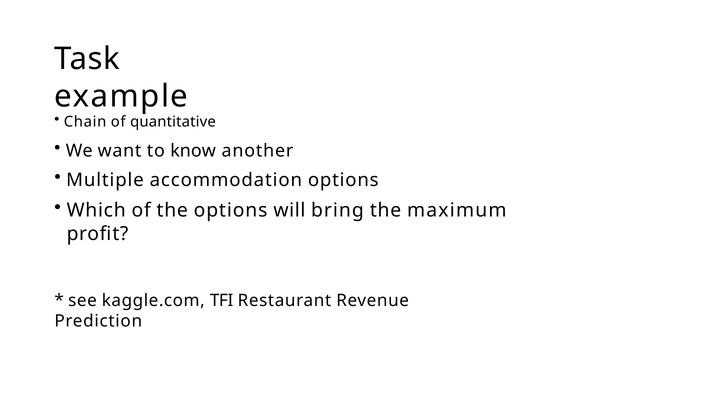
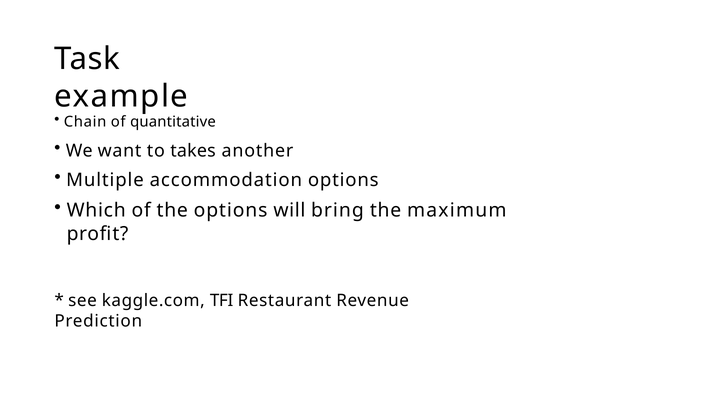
know: know -> takes (193, 150)
